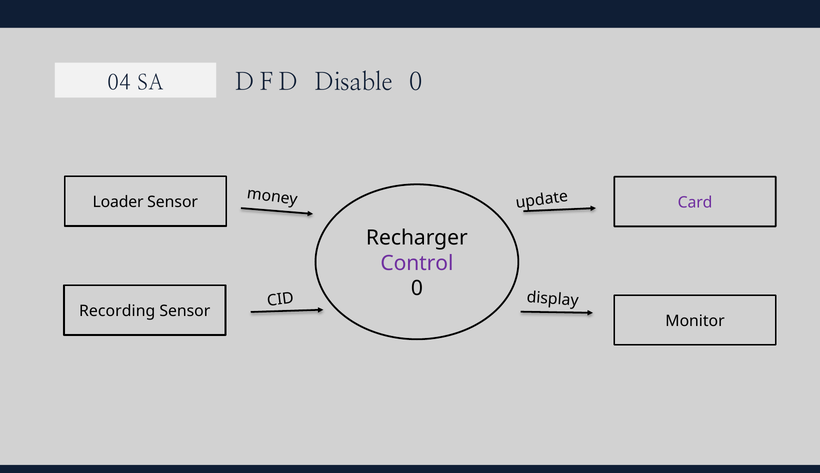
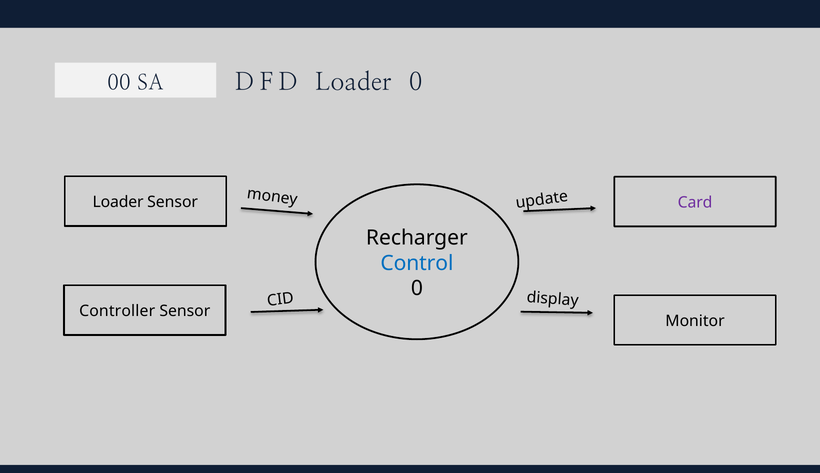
0 4: 4 -> 0 (125, 83)
DFD Disable: Disable -> Loader (353, 82)
Control colour: purple -> blue (417, 263)
Recording: Recording -> Controller (117, 311)
